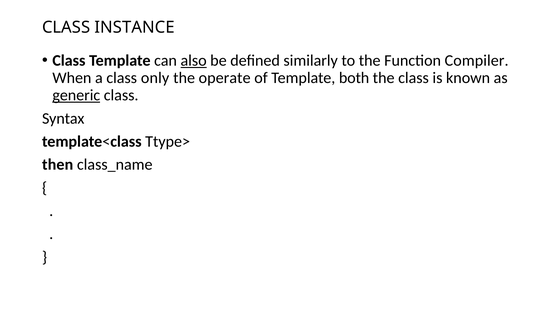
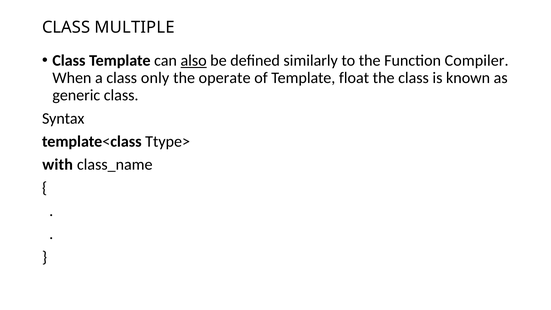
INSTANCE: INSTANCE -> MULTIPLE (135, 27)
both: both -> float (354, 78)
generic underline: present -> none (76, 95)
then: then -> with (58, 165)
